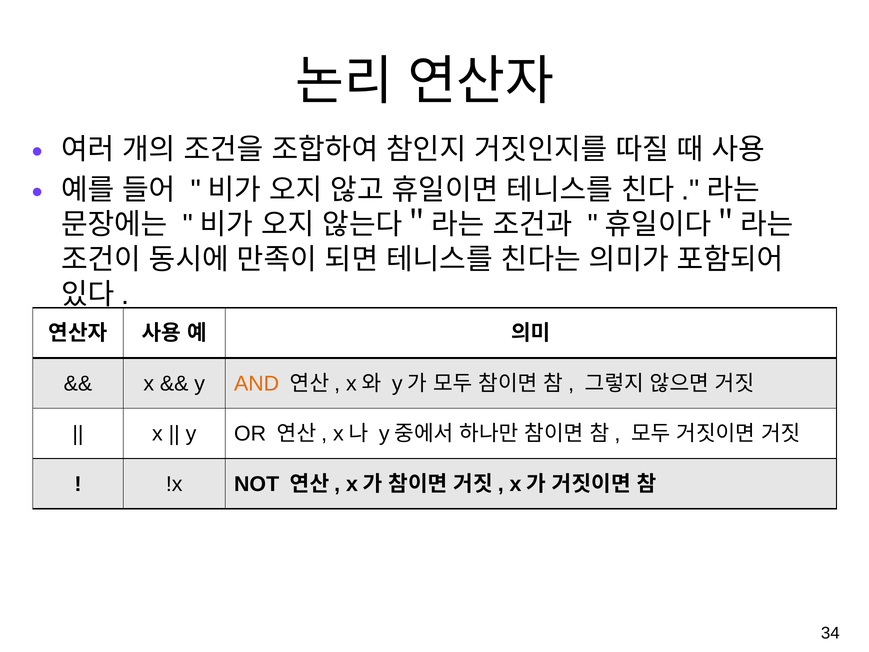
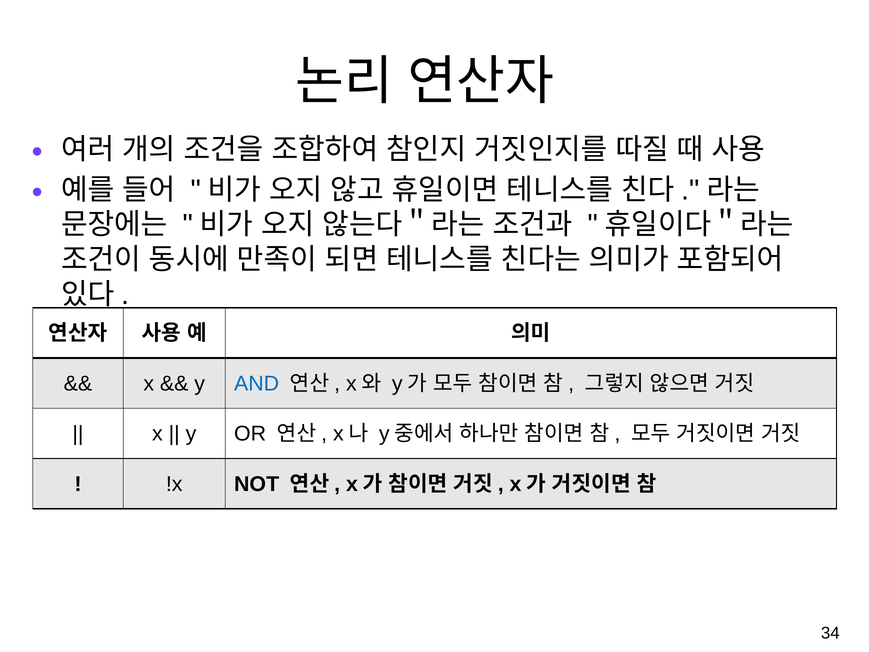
AND colour: orange -> blue (257, 383)
